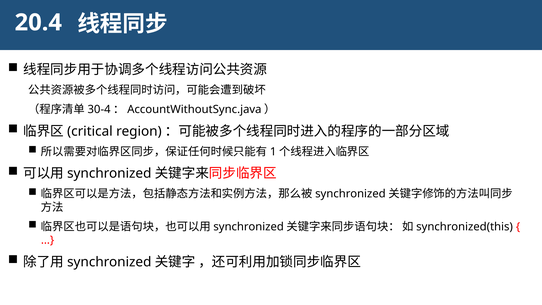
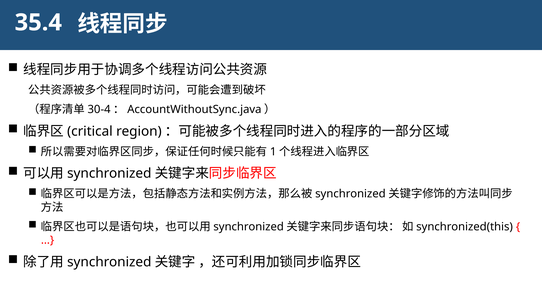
20.4: 20.4 -> 35.4 (38, 23)
